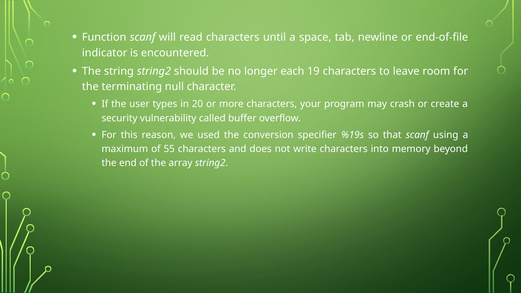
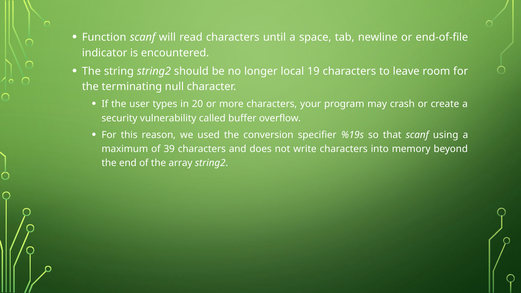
each: each -> local (292, 71)
55: 55 -> 39 (169, 149)
